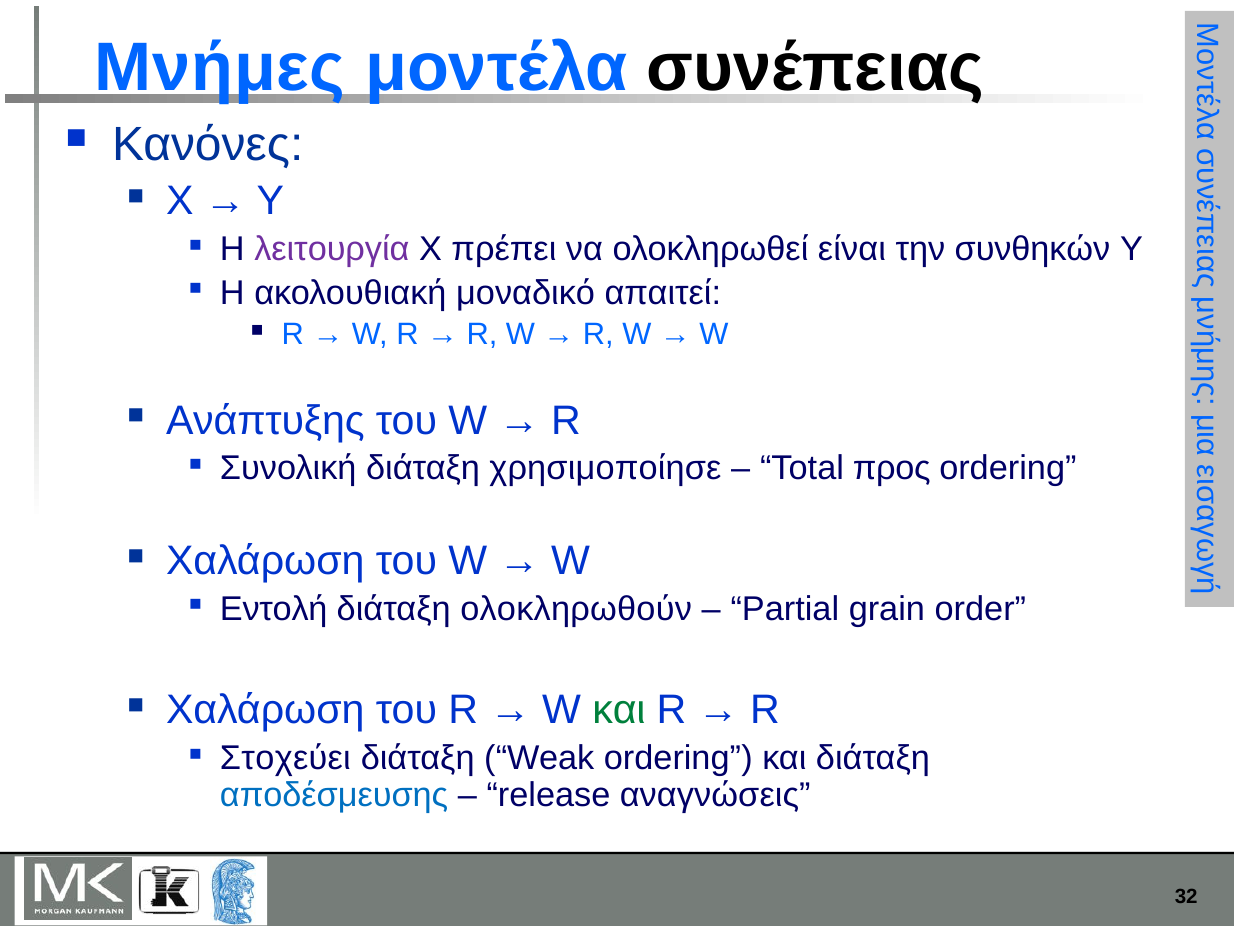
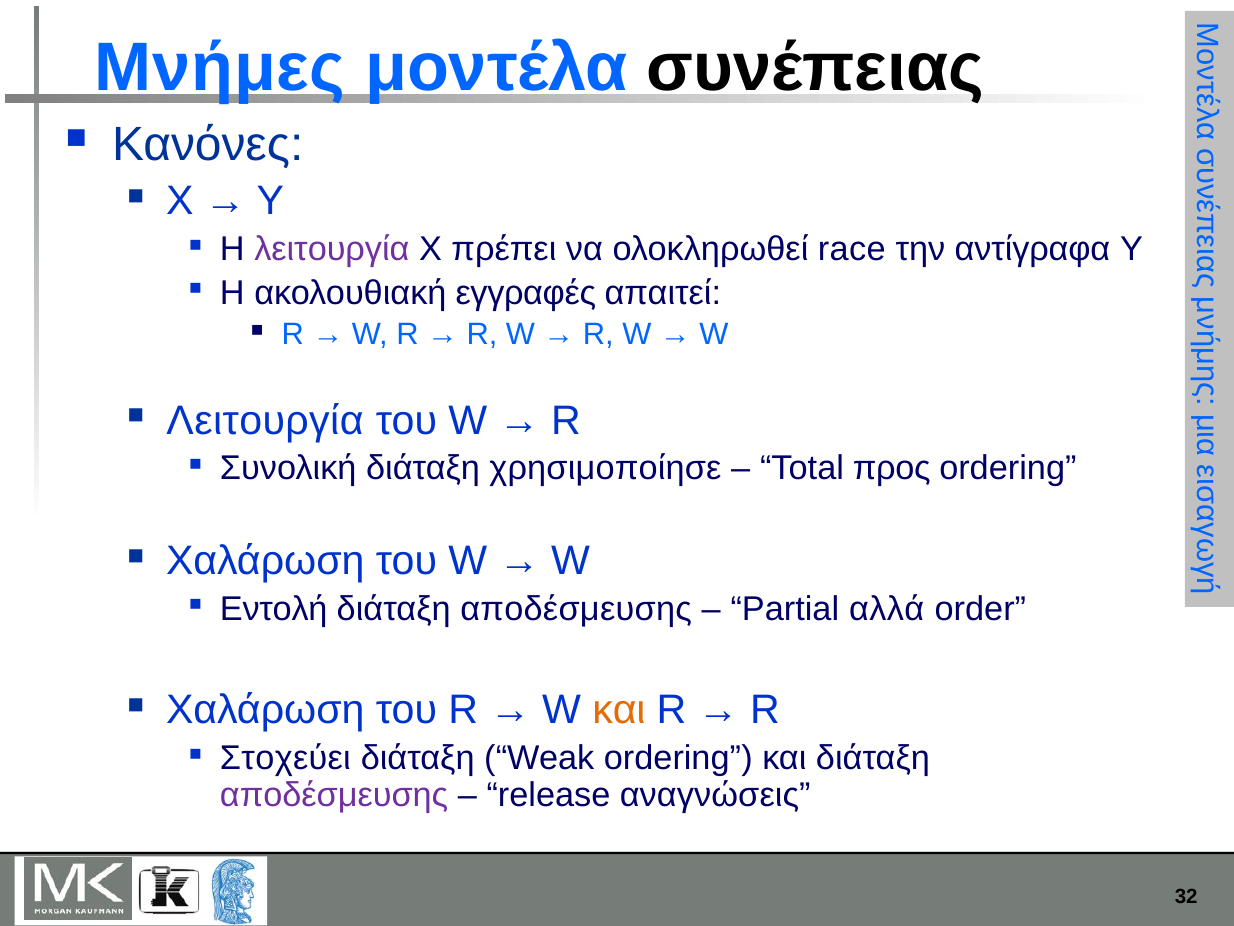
είναι: είναι -> race (852, 249)
συνθηκών: συνθηκών -> αντίγραφα (1032, 249)
μοναδικό: μοναδικό -> εγγραφές (526, 293)
Ανάπτυξης: Ανάπτυξης -> Λειτουργία (265, 420)
ολοκληρωθούν: ολοκληρωθούν -> αποδέσμευσης (576, 608)
grain: grain -> αλλά (887, 608)
και colour: green -> orange (619, 710)
αποδέσμευσης colour: blue -> purple (334, 794)
